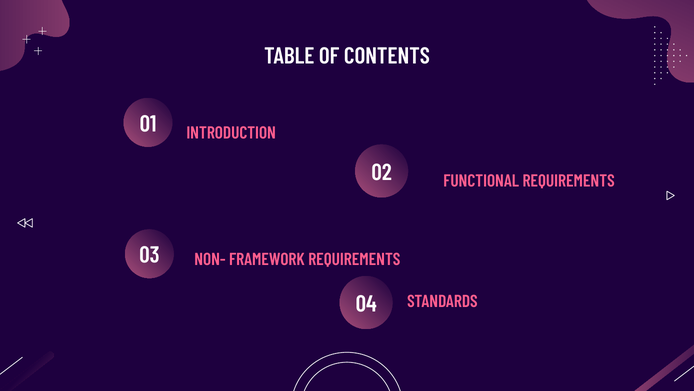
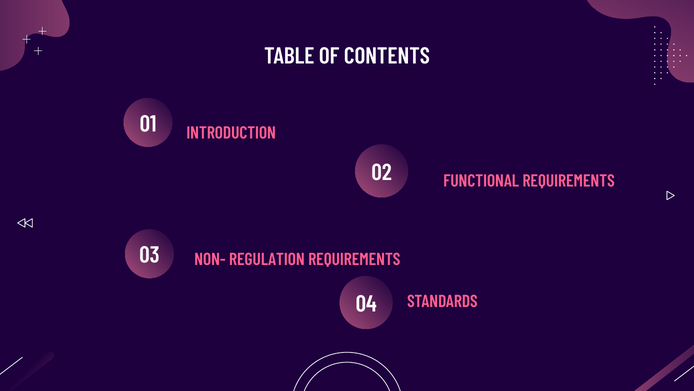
FRAMEWORK: FRAMEWORK -> REGULATION (267, 259)
